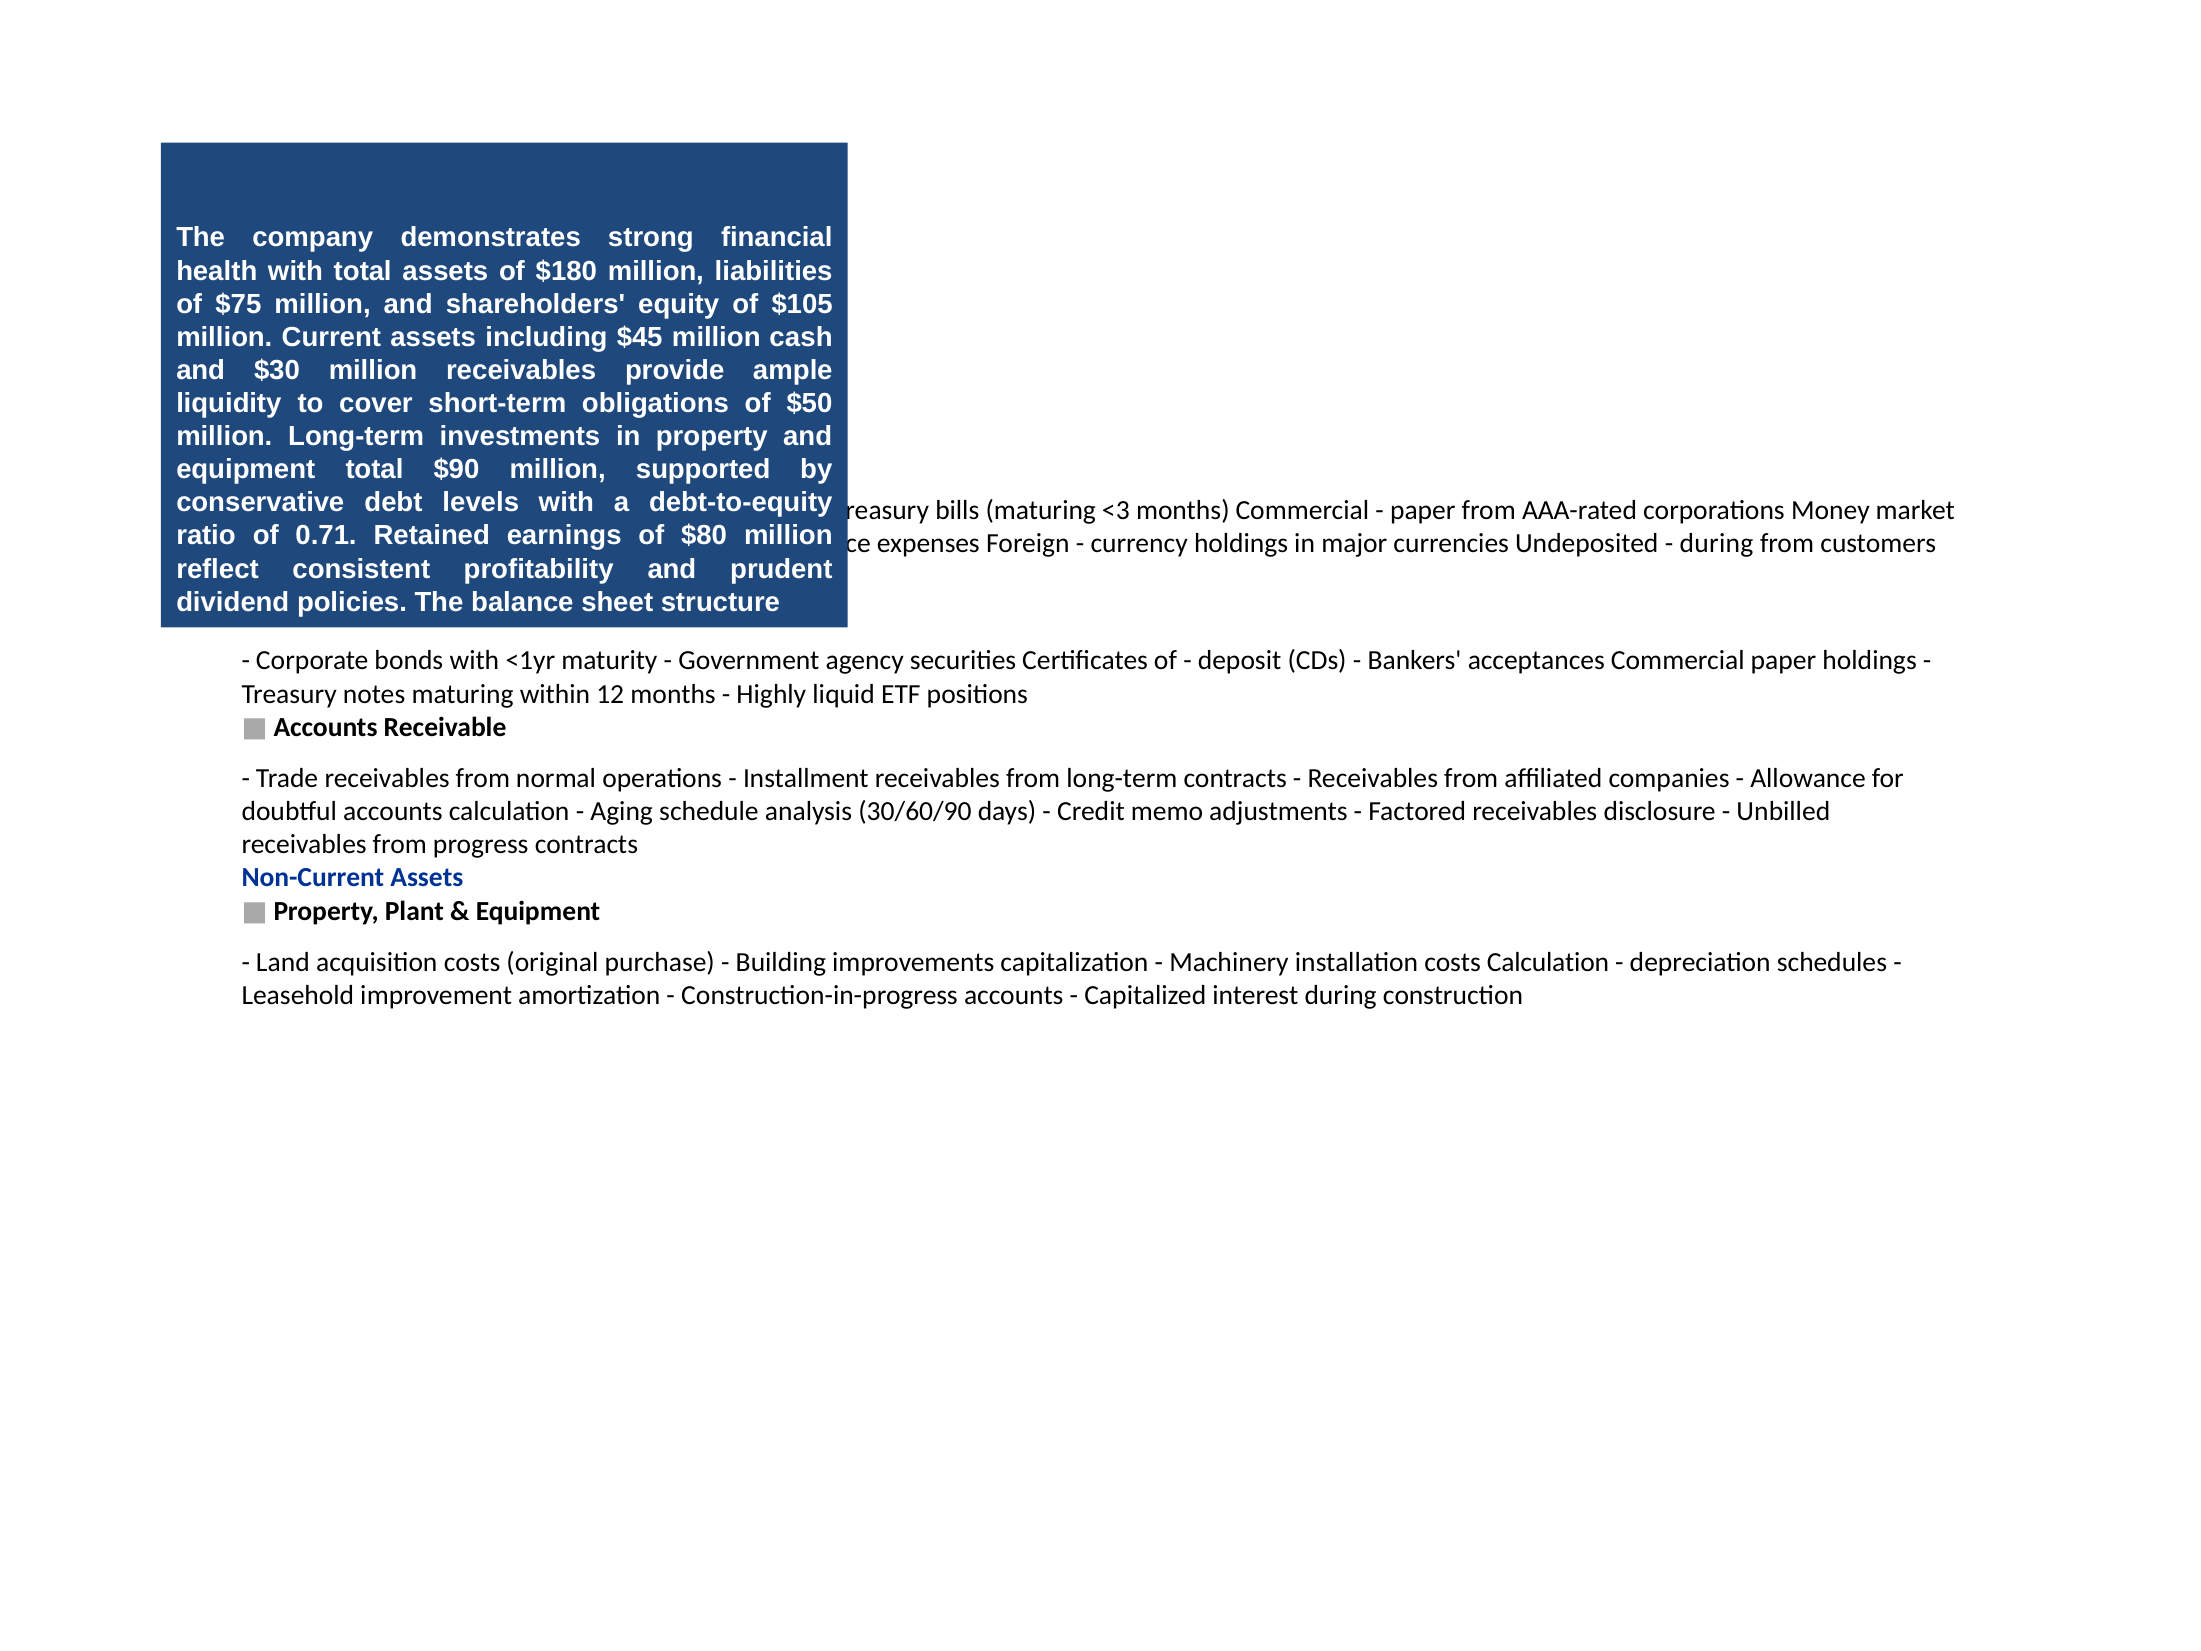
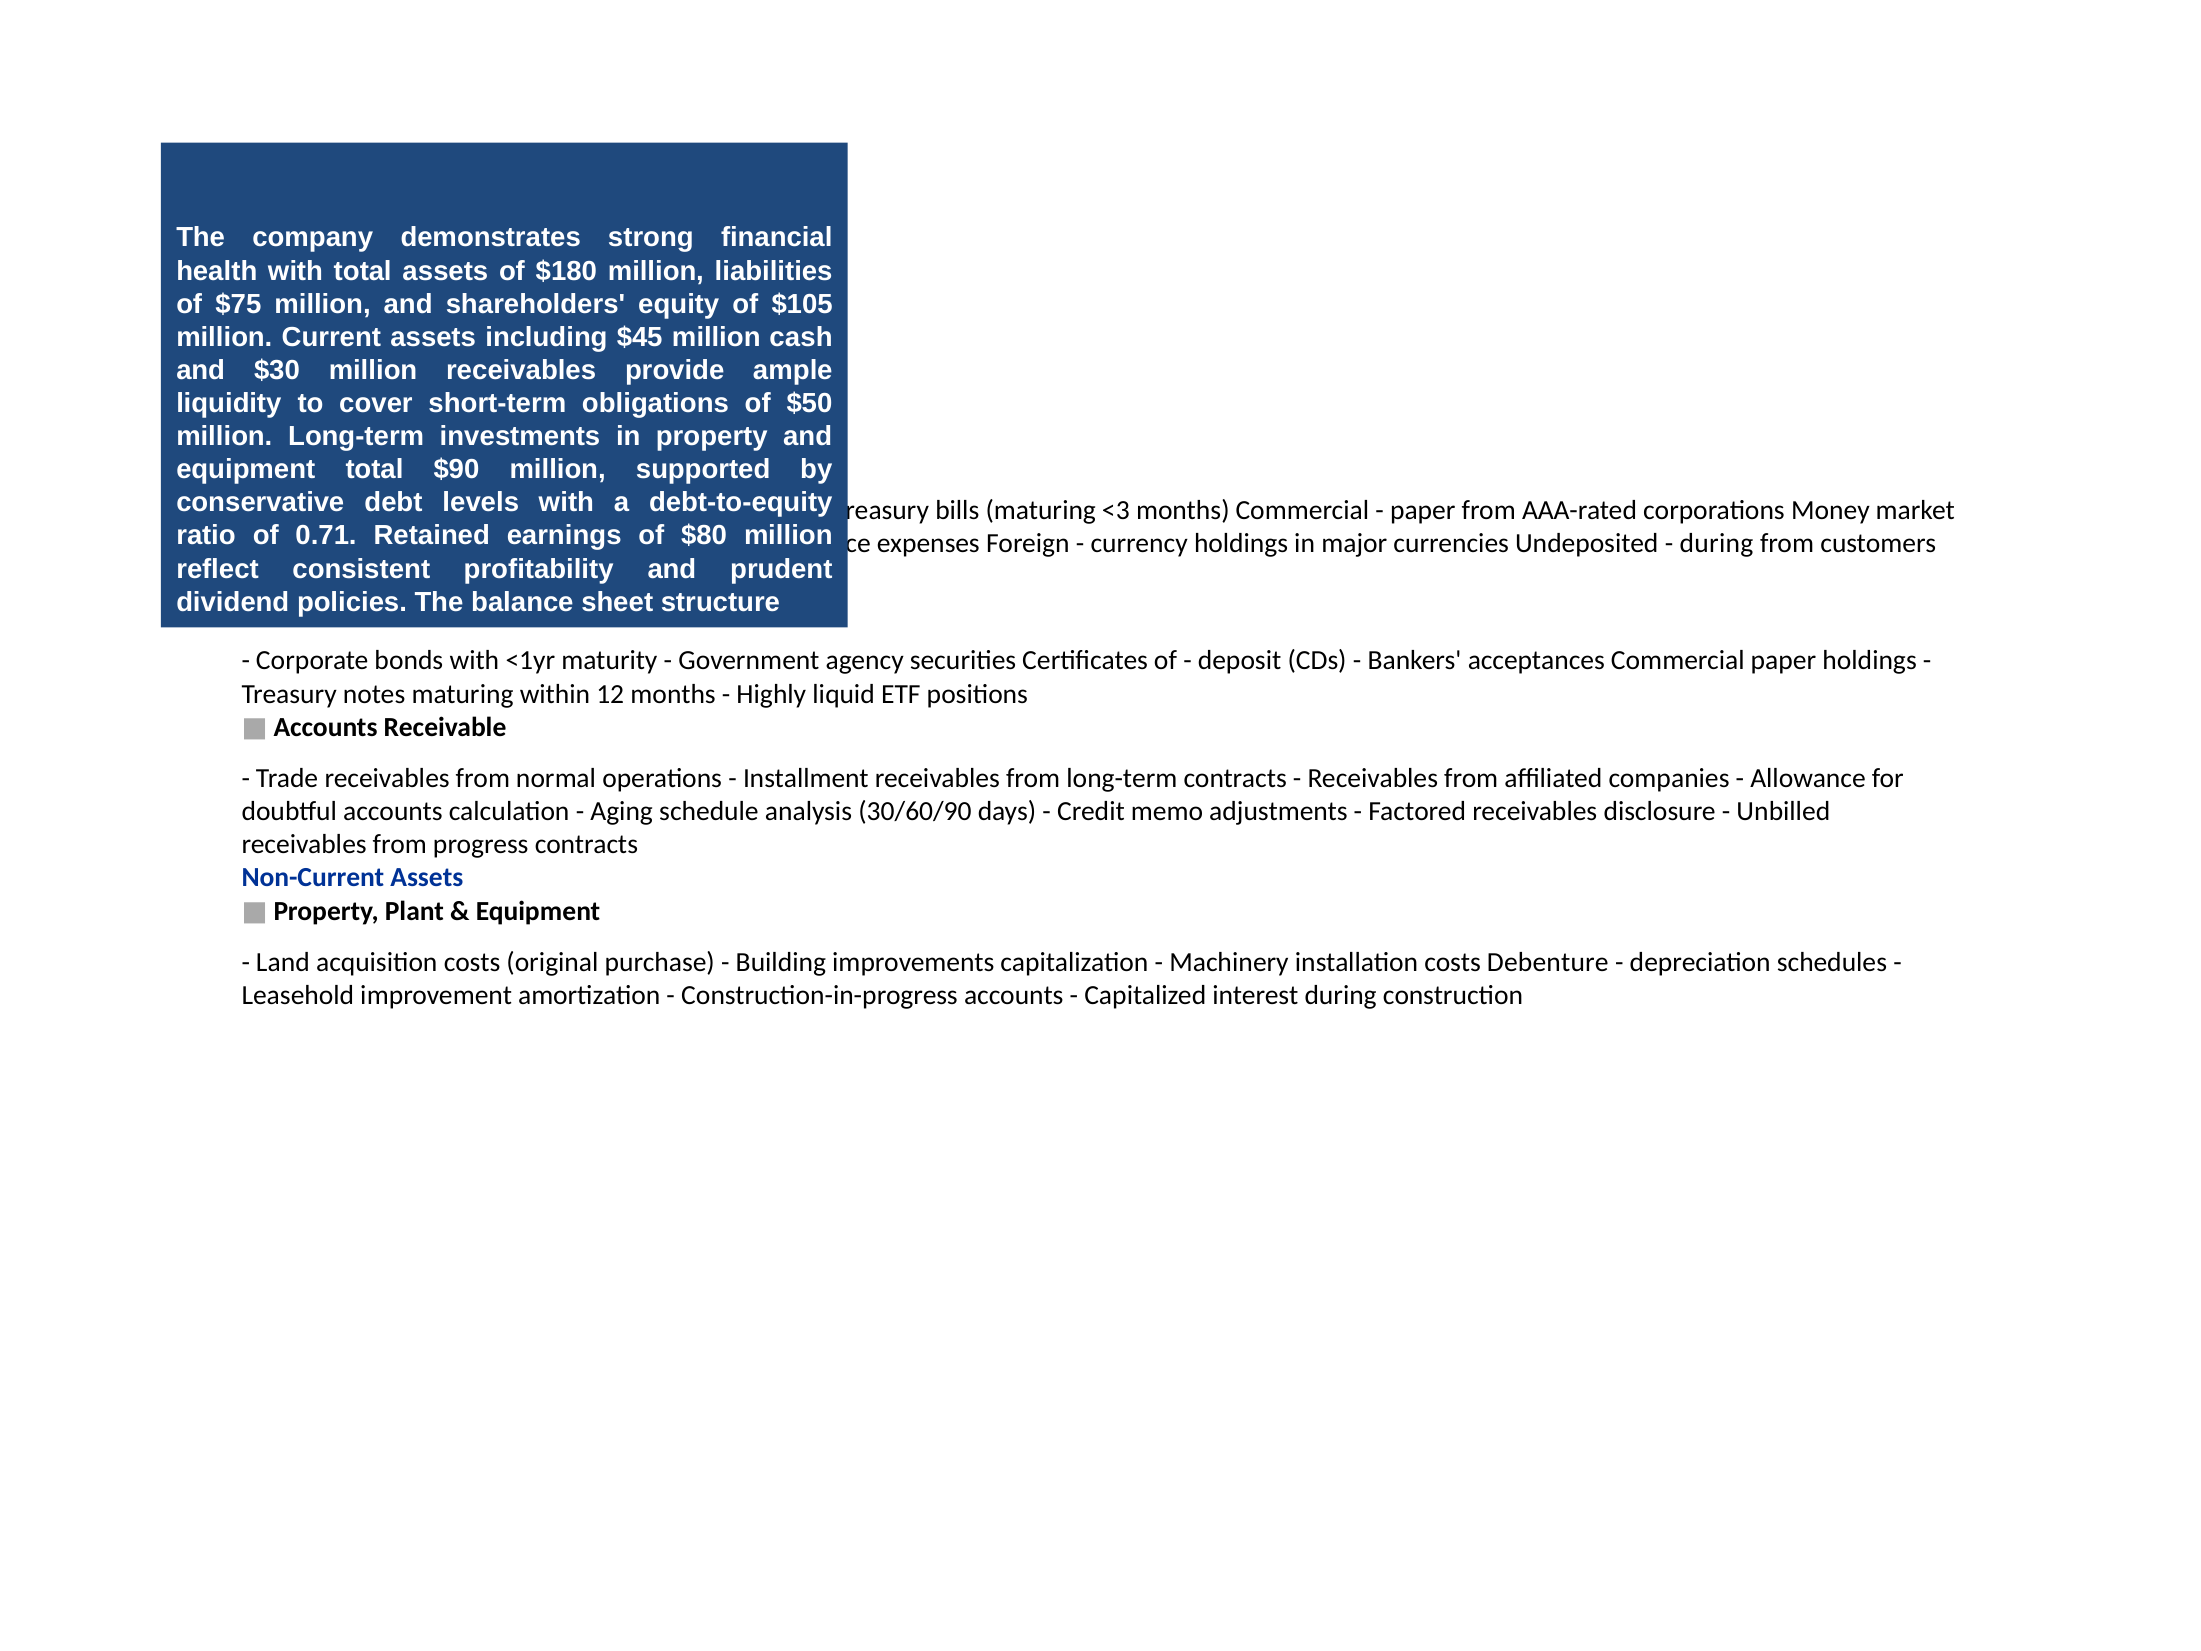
costs Calculation: Calculation -> Debenture (1548, 962)
